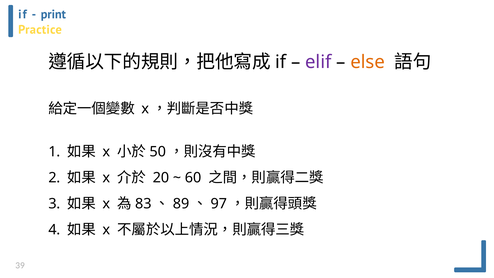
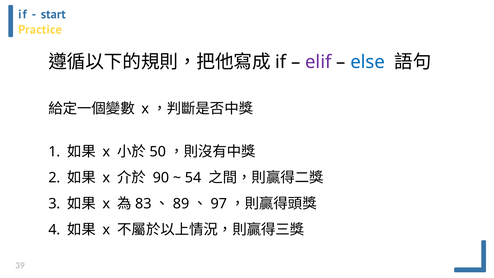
print: print -> start (53, 15)
else colour: orange -> blue (368, 62)
20: 20 -> 90 (161, 178)
60: 60 -> 54 (193, 178)
